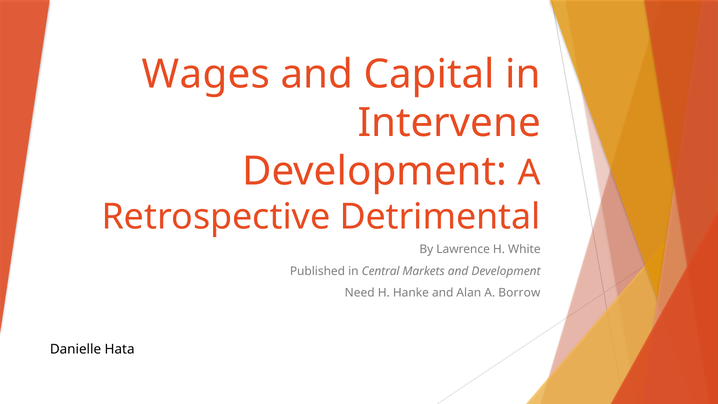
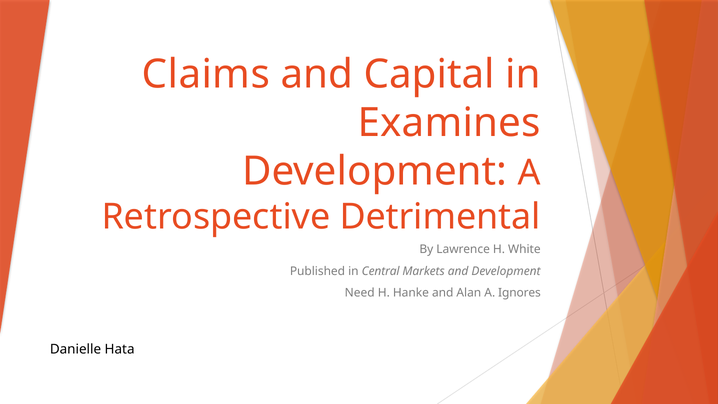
Wages: Wages -> Claims (206, 74)
Intervene: Intervene -> Examines (449, 123)
Borrow: Borrow -> Ignores (519, 293)
